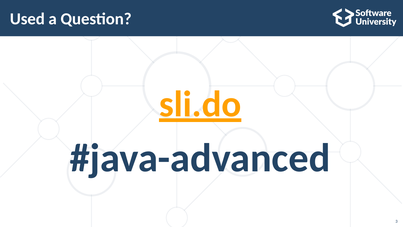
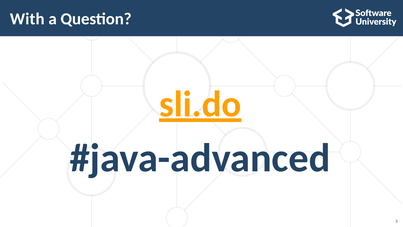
Used: Used -> With (27, 19)
